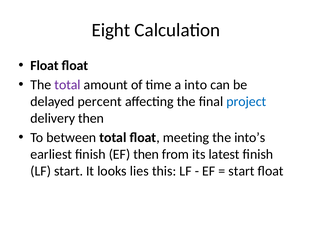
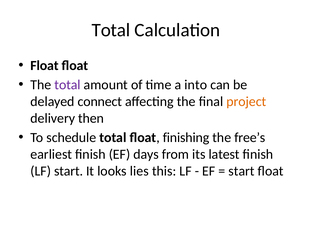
Eight: Eight -> Total (111, 30)
percent: percent -> connect (100, 102)
project colour: blue -> orange (246, 102)
between: between -> schedule (71, 138)
meeting: meeting -> finishing (186, 138)
into’s: into’s -> free’s (250, 138)
EF then: then -> days (146, 154)
